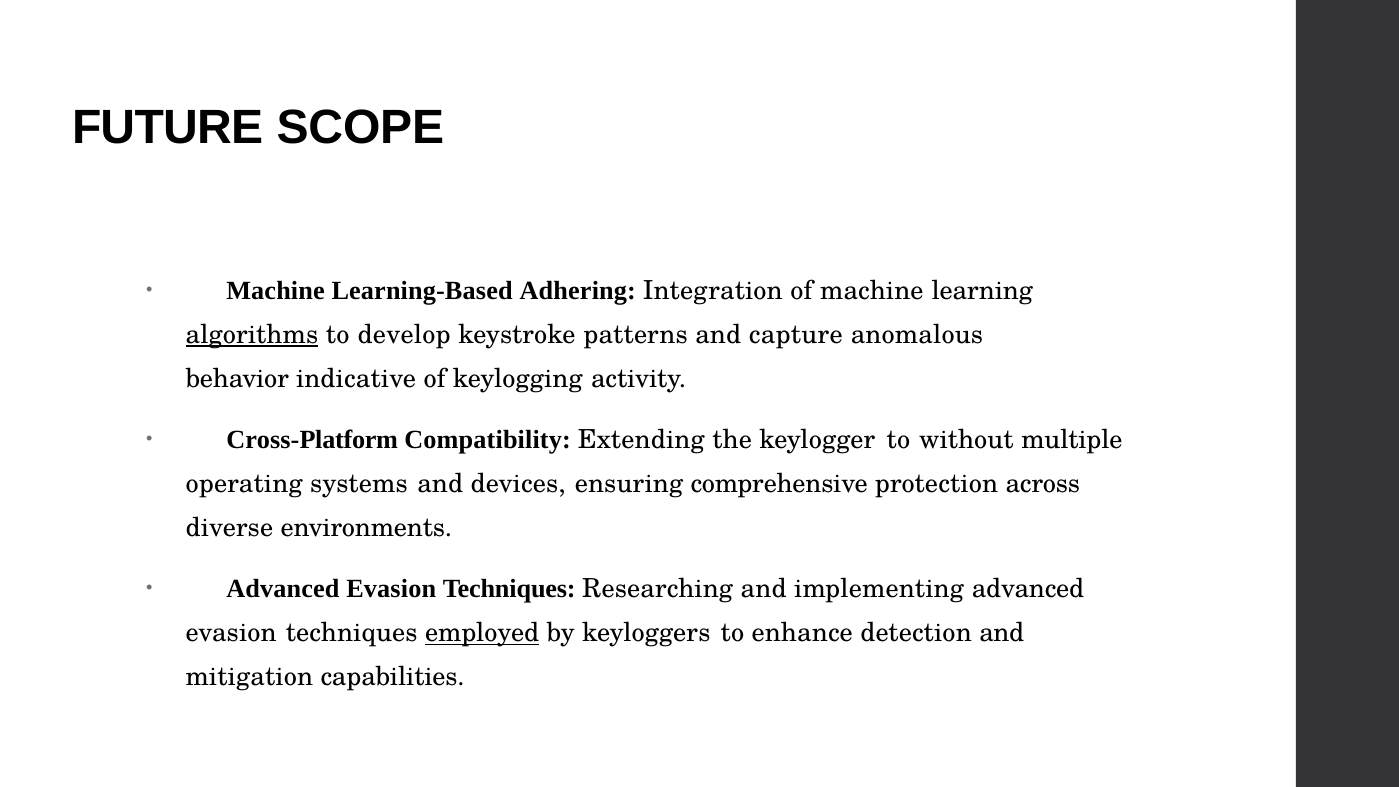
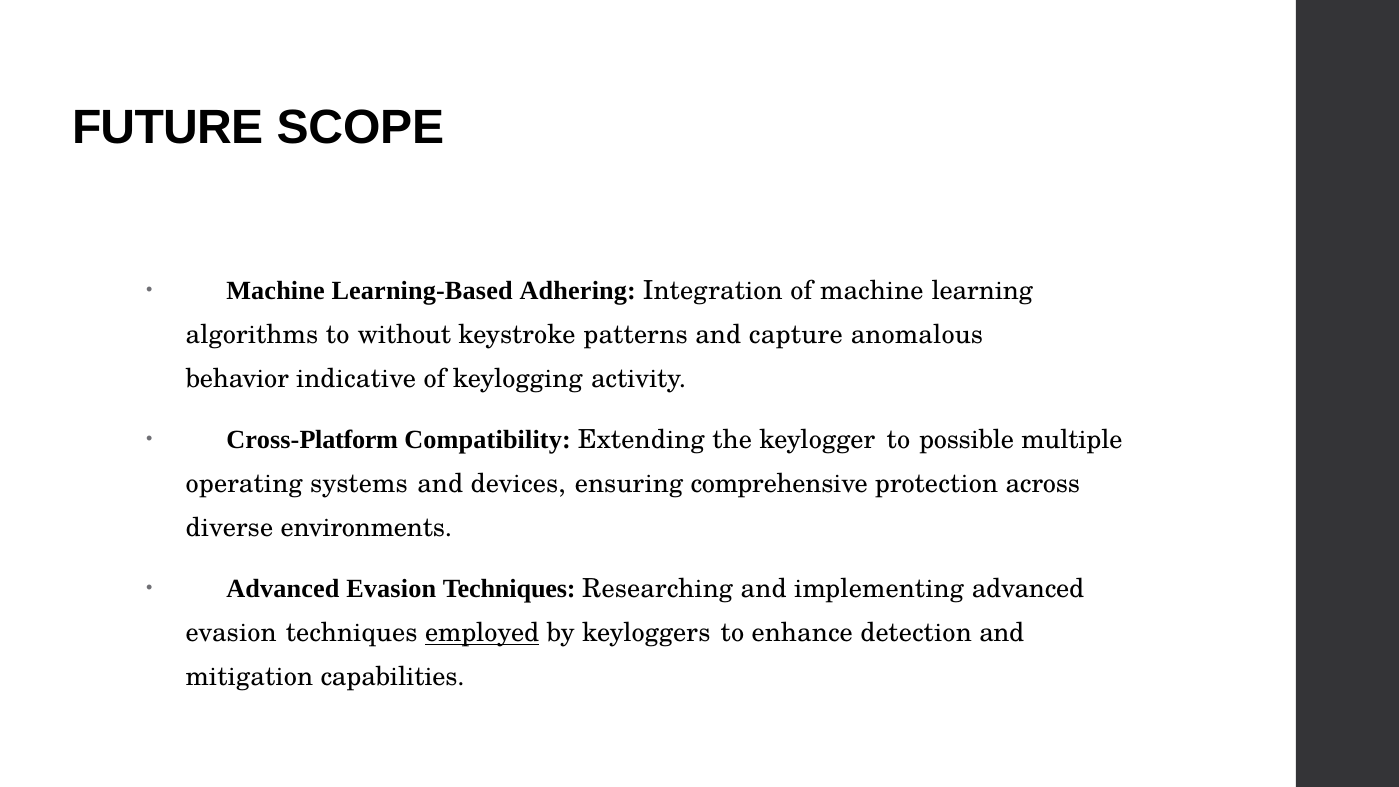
algorithms underline: present -> none (252, 335)
develop: develop -> without (404, 335)
without: without -> possible (967, 440)
